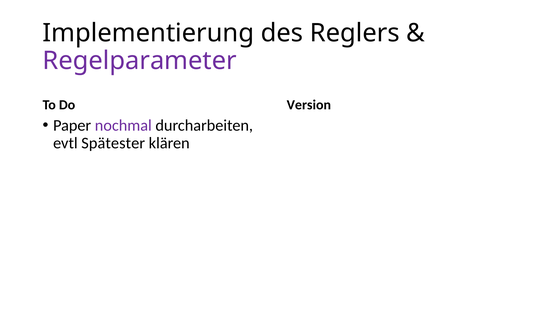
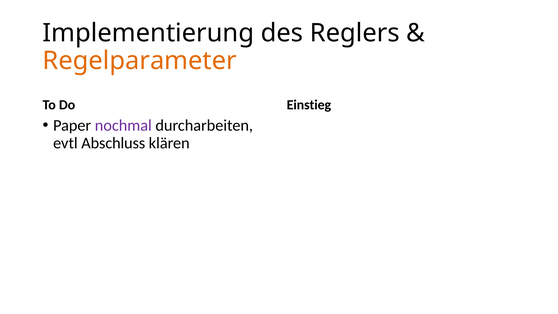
Regelparameter colour: purple -> orange (140, 61)
Version: Version -> Einstieg (309, 105)
Spätester: Spätester -> Abschluss (113, 143)
